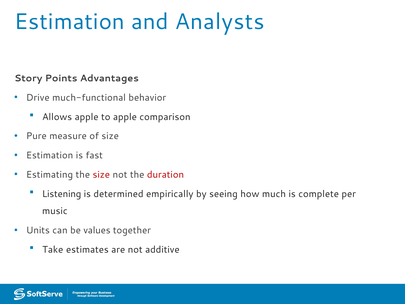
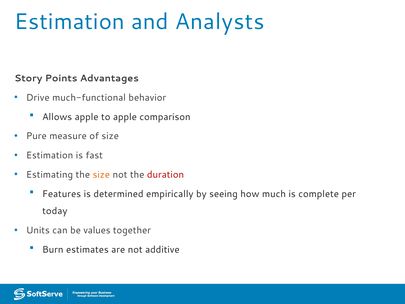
size colour: red -> orange (101, 175)
Listening: Listening -> Features (62, 194)
music: music -> today (55, 211)
Take: Take -> Burn (53, 249)
